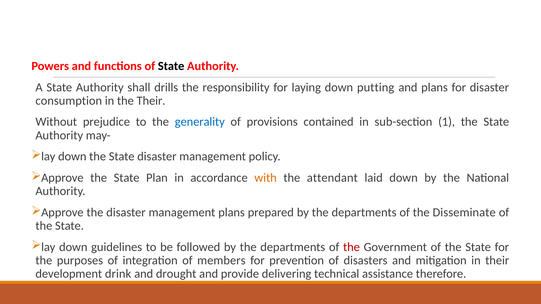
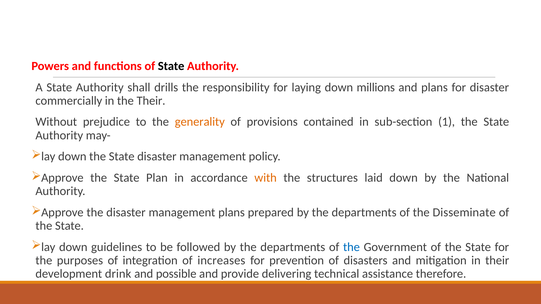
putting: putting -> millions (376, 87)
consumption: consumption -> commercially (69, 101)
generality colour: blue -> orange (200, 122)
attendant: attendant -> structures (332, 178)
the colour: red -> blue (351, 247)
members: members -> increases (221, 261)
drought: drought -> possible (176, 274)
